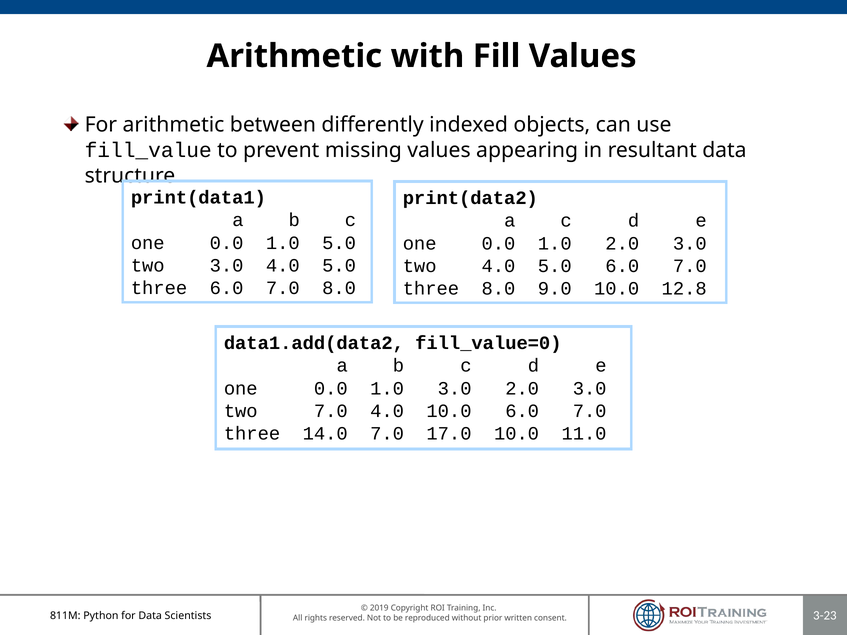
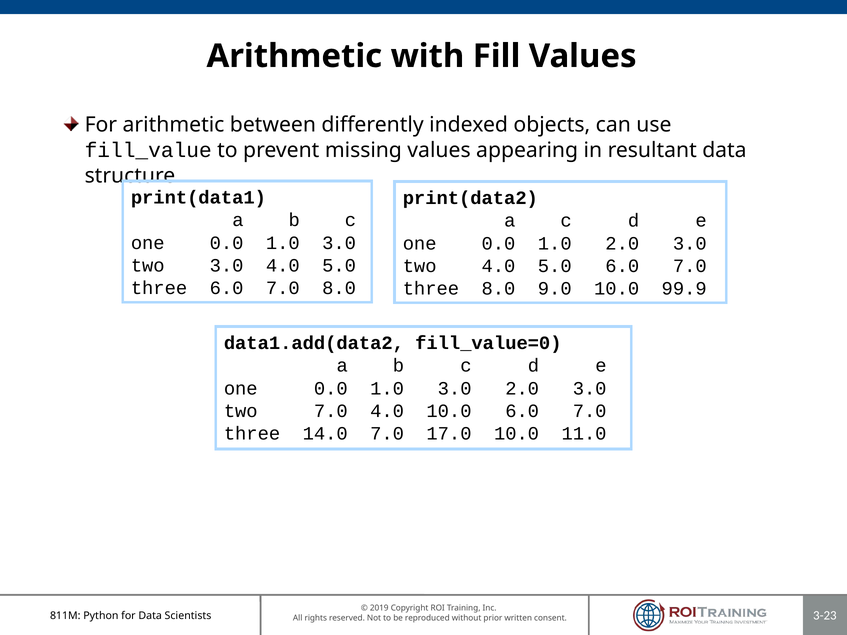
5.0: 5.0 -> 3.0 (339, 243)
12.8: 12.8 -> 99.9 (684, 289)
